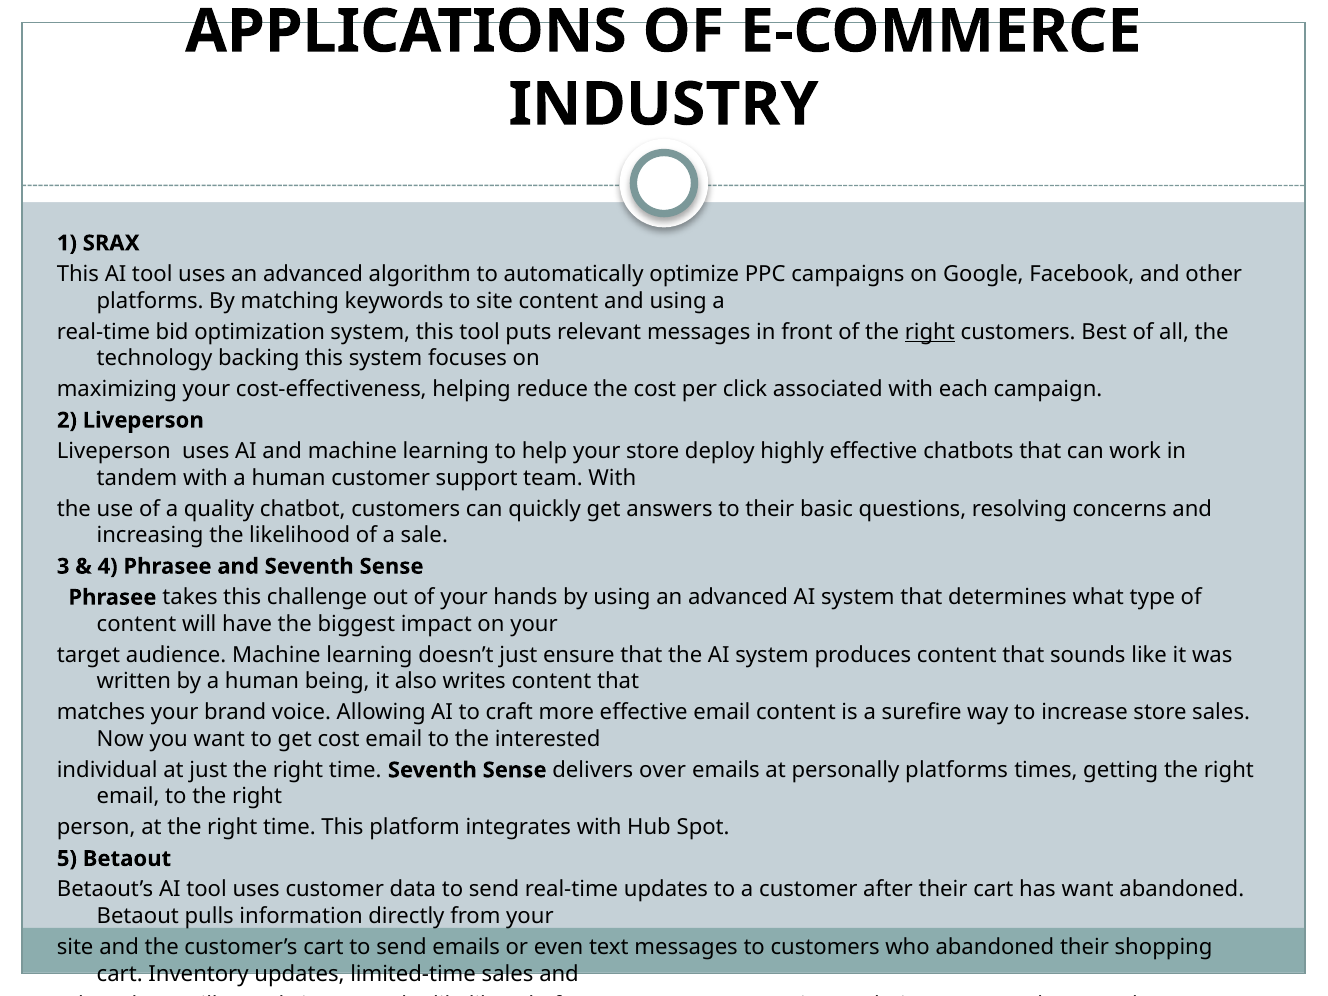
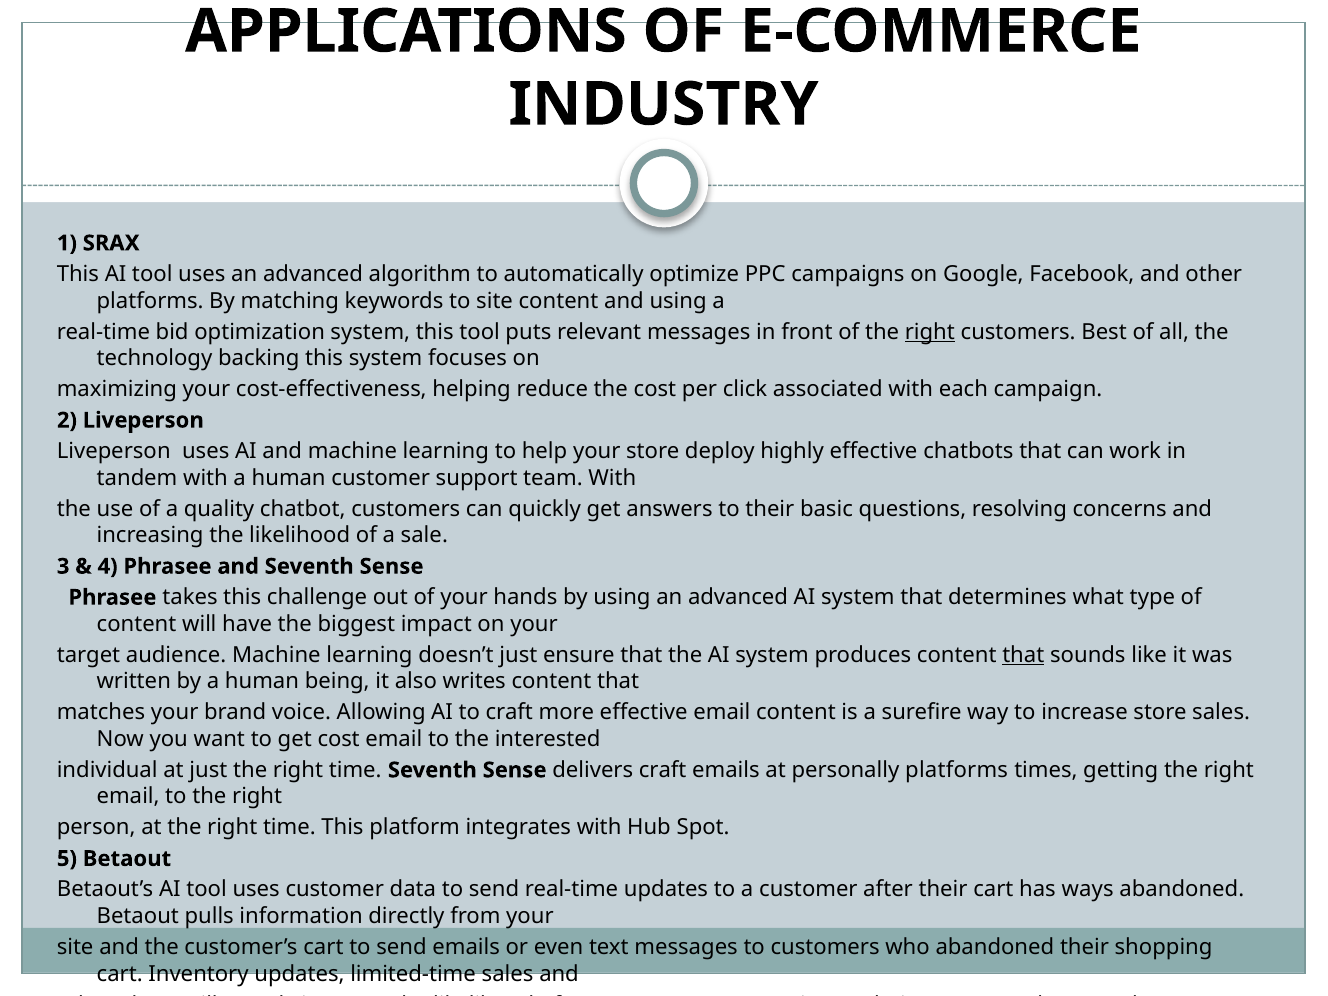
that underline: none -> present (1023, 655)
delivers over: over -> craft (663, 770)
has want: want -> ways (1088, 890)
